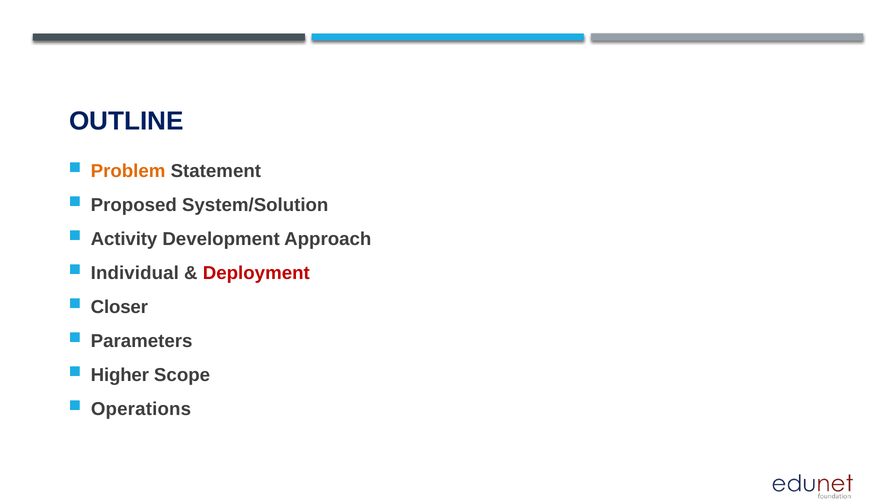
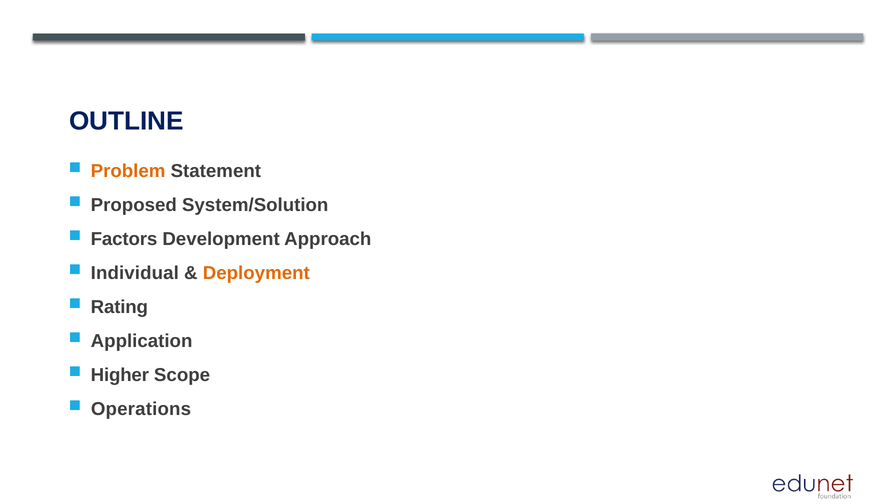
Activity: Activity -> Factors (124, 239)
Deployment colour: red -> orange (256, 273)
Closer: Closer -> Rating (119, 307)
Parameters: Parameters -> Application (142, 341)
